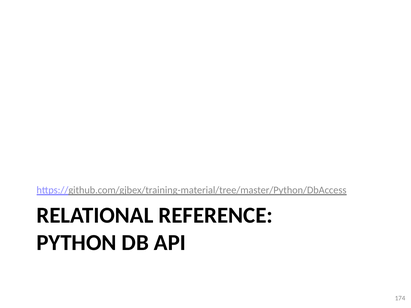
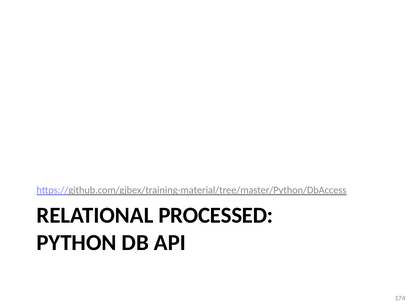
REFERENCE: REFERENCE -> PROCESSED (216, 215)
